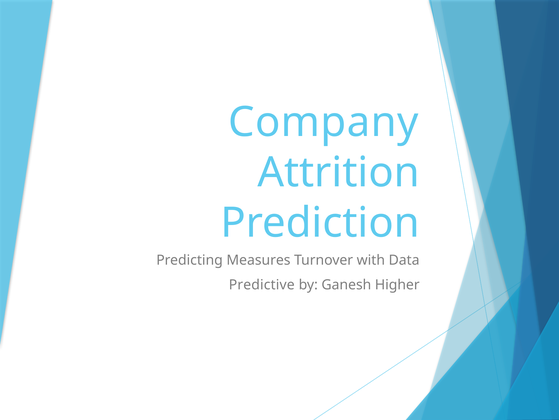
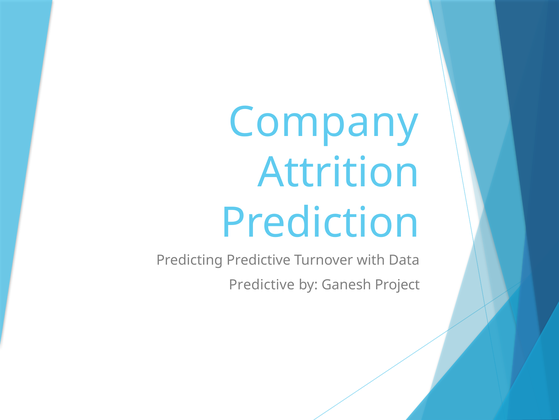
Predicting Measures: Measures -> Predictive (259, 260)
Higher: Higher -> Project (397, 284)
